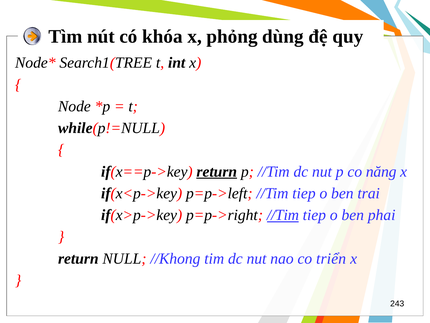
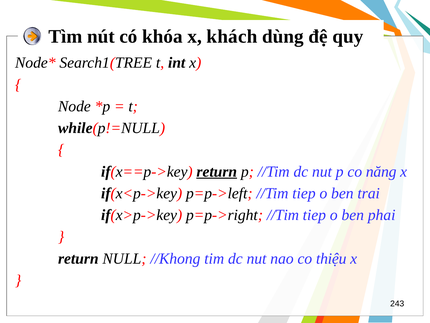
phỏng: phỏng -> khách (232, 36)
//Tim underline: present -> none (283, 215)
triển: triển -> thiệu (331, 258)
